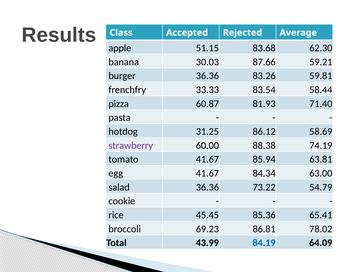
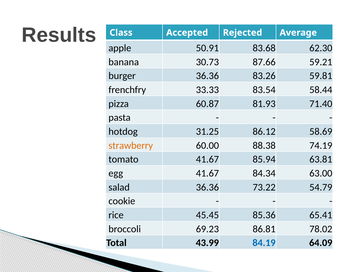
51.15: 51.15 -> 50.91 (207, 48)
30.03: 30.03 -> 30.73 (207, 62)
strawberry colour: purple -> orange (131, 146)
